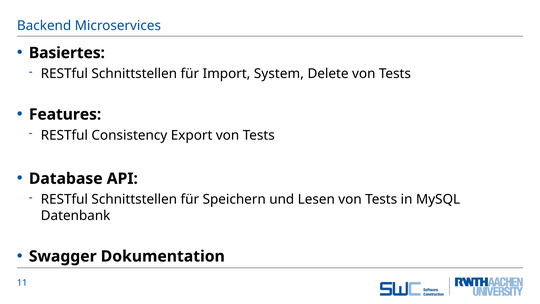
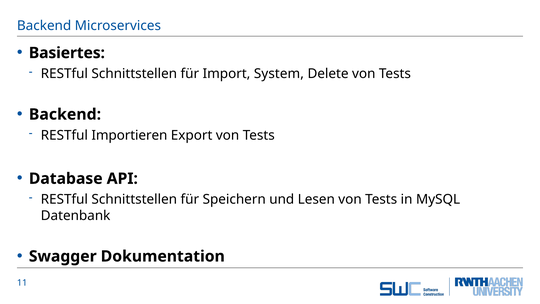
Features: Features -> Backend (65, 114)
Consistency: Consistency -> Importieren (129, 135)
